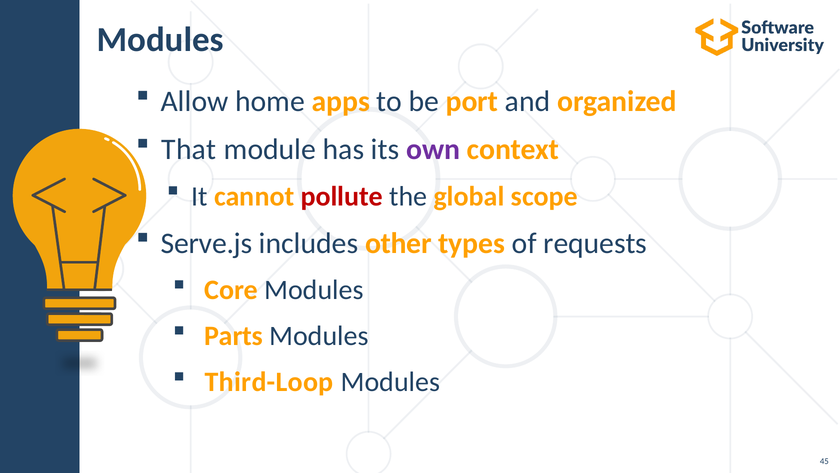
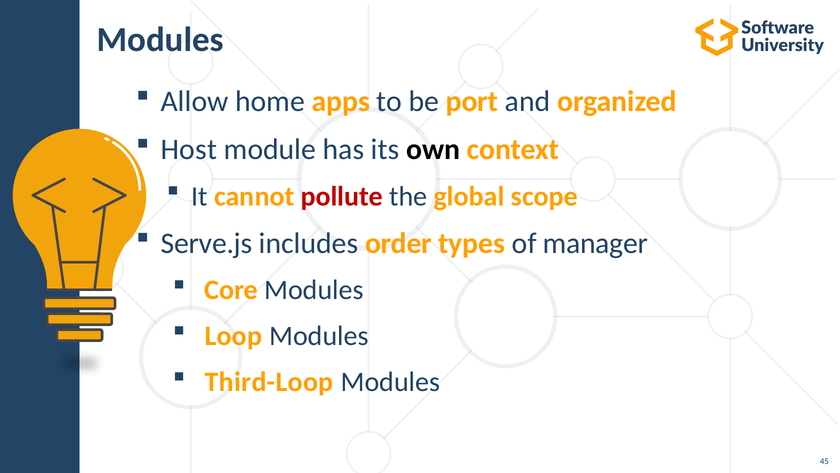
That: That -> Host (189, 149)
own colour: purple -> black (433, 149)
other: other -> order (398, 243)
requests: requests -> manager (595, 243)
Parts: Parts -> Loop (233, 336)
